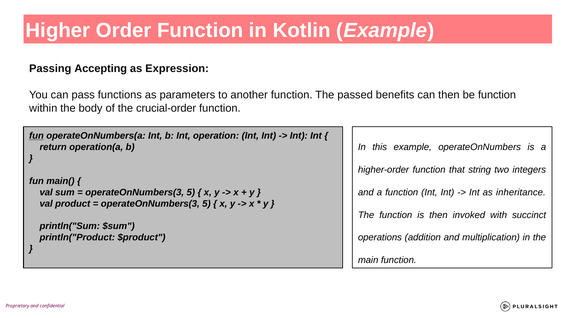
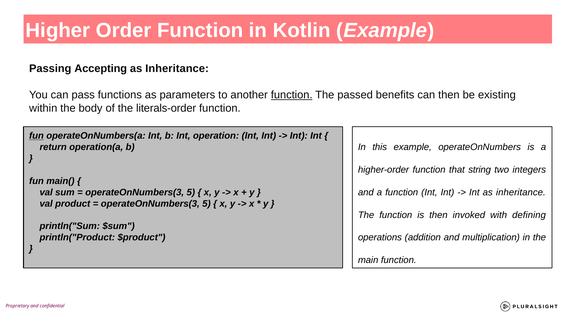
Expression: Expression -> Inheritance (177, 69)
function underline: none -> present (292, 95)
be function: function -> existing (497, 95)
crucial-order: crucial-order -> literals-order (166, 108)
succinct: succinct -> defining (529, 215)
